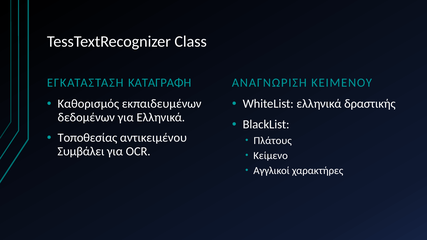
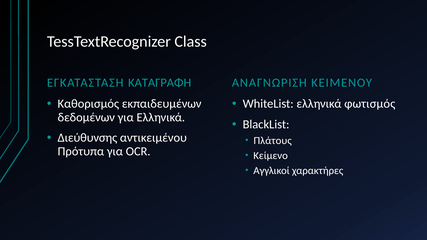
δραστικής: δραστικής -> φωτισμός (370, 104)
Τοποθεσίας: Τοποθεσίας -> Διεύθυνσης (87, 138)
Συμβάλει: Συμβάλει -> Πρότυπα (81, 151)
